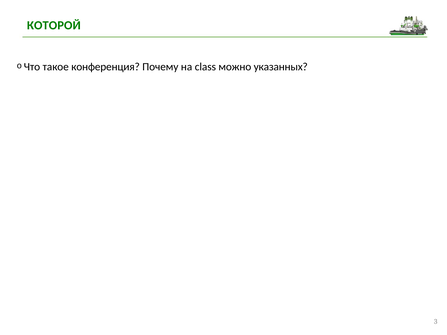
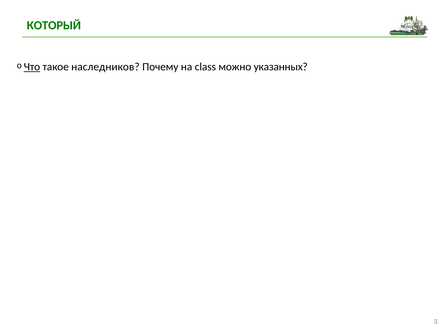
КОТОРОЙ: КОТОРОЙ -> КОТОРЫЙ (54, 25)
Что underline: none -> present (32, 67)
конференция: конференция -> наследников (105, 67)
